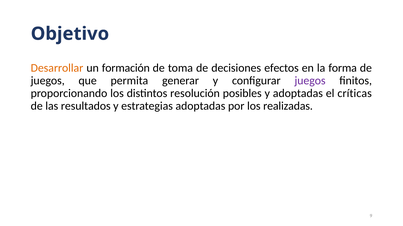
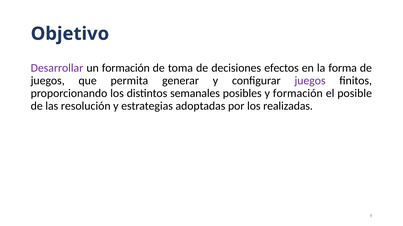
Desarrollar colour: orange -> purple (57, 68)
resolución: resolución -> semanales (195, 94)
y adoptadas: adoptadas -> formación (298, 94)
críticas: críticas -> posible (355, 94)
resultados: resultados -> resolución (86, 106)
